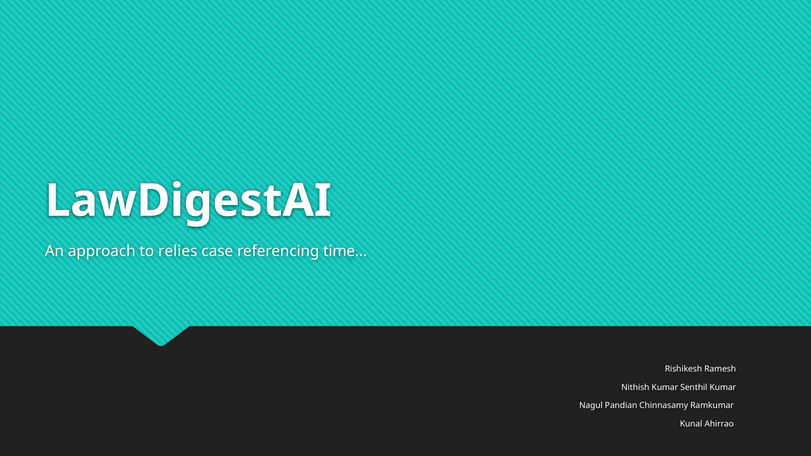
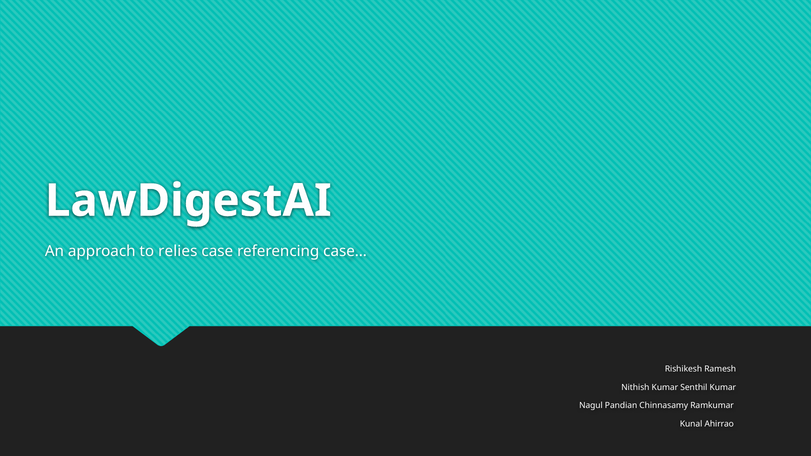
time…: time… -> case… (345, 252)
